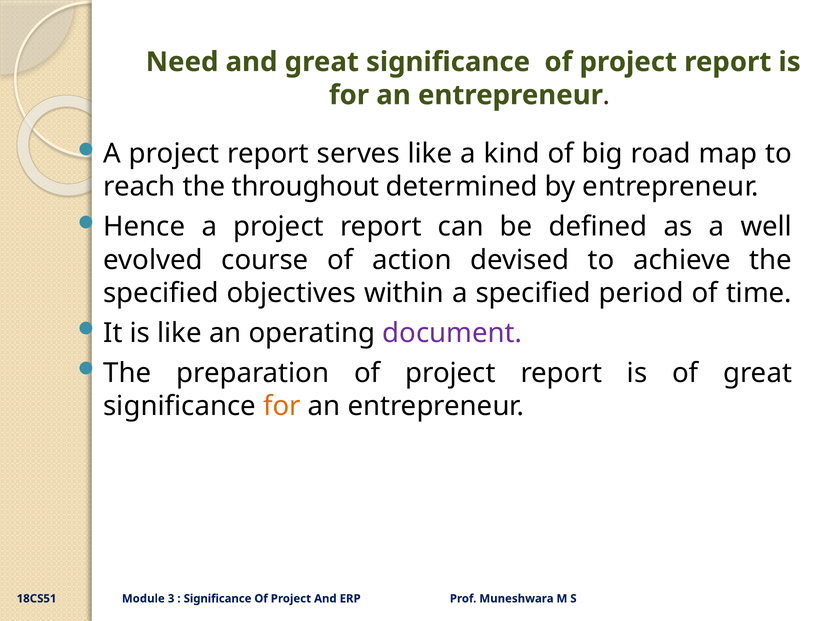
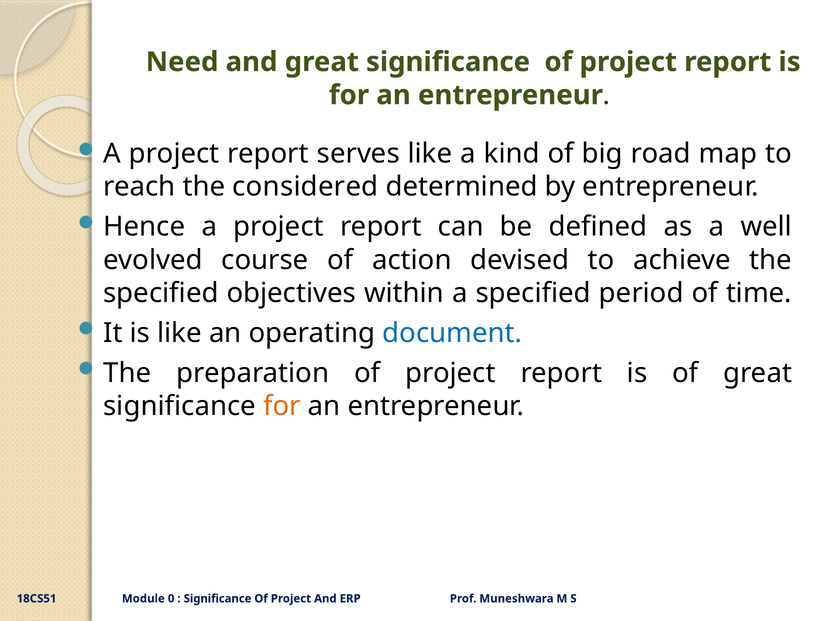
throughout: throughout -> considered (305, 187)
document colour: purple -> blue (452, 333)
3: 3 -> 0 (171, 599)
